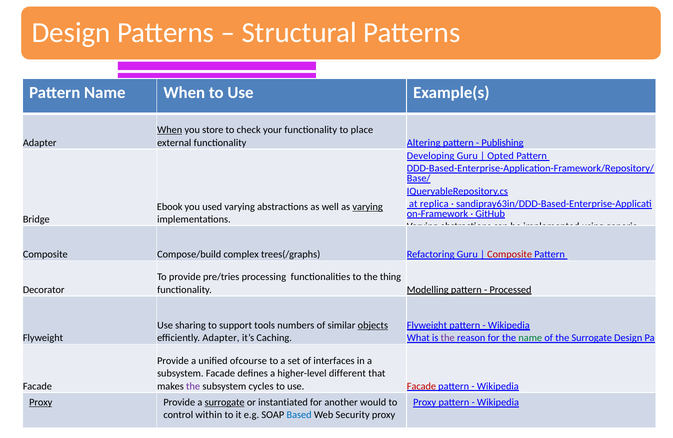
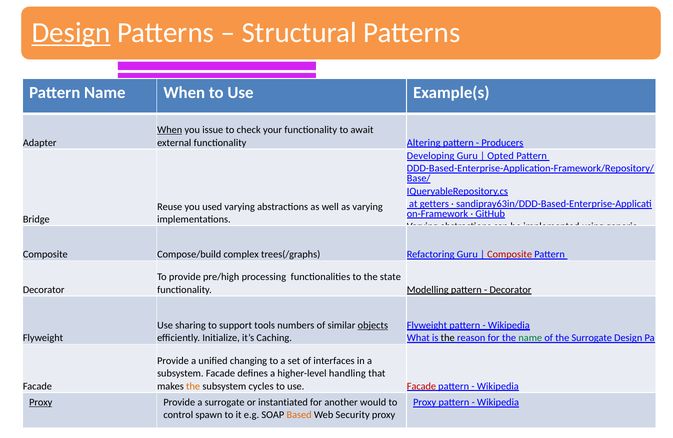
Design underline: none -> present (71, 33)
store: store -> issue (213, 130)
place: place -> await (362, 130)
Publishing: Publishing -> Producers (502, 143)
replica: replica -> getters (434, 204)
Ebook: Ebook -> Reuse (170, 206)
varying underline: present -> none (368, 206)
pre/tries: pre/tries -> pre/high (221, 277)
thing: thing -> state (390, 277)
Processed: Processed -> Decorator (510, 289)
efficiently Adapter: Adapter -> Initialize (221, 338)
the colour: purple -> black (448, 338)
ofcourse: ofcourse -> changing (249, 360)
different: different -> handling (347, 373)
the colour: purple -> orange (193, 386)
surrogate underline: present -> none (225, 402)
within: within -> spawn (209, 415)
Based colour: blue -> orange (299, 415)
